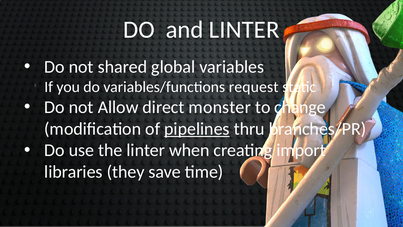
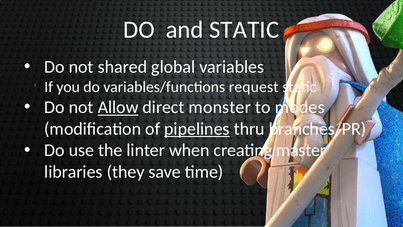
and LINTER: LINTER -> STATIC (244, 30)
Allow underline: none -> present (118, 107)
change: change -> modes (300, 107)
import: import -> master (301, 150)
